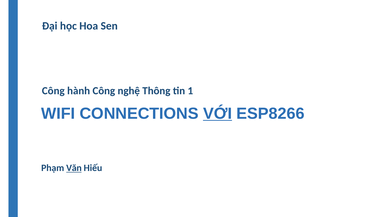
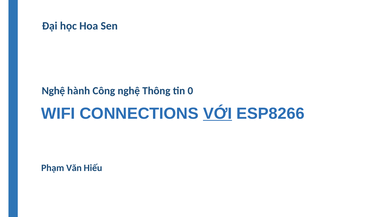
Công: Công -> Nghệ (53, 91)
1: 1 -> 0 (190, 91)
Văn underline: present -> none (74, 169)
